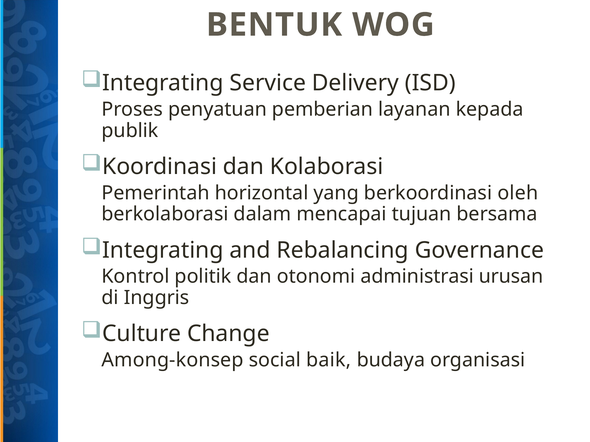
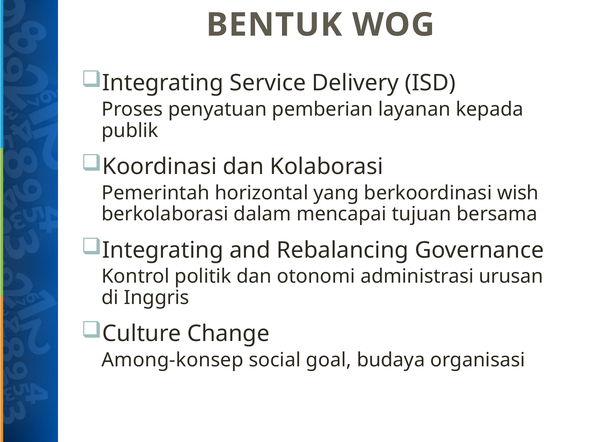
oleh: oleh -> wish (518, 193)
baik: baik -> goal (329, 360)
